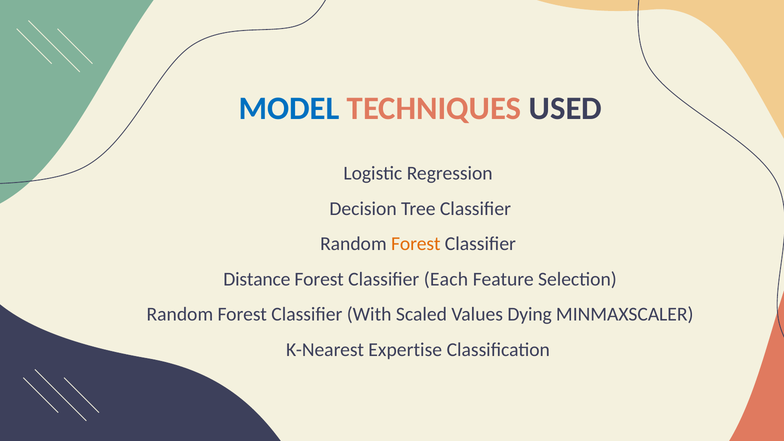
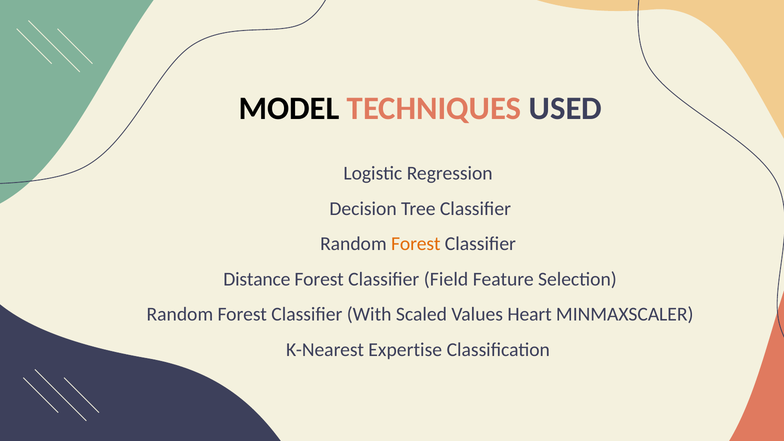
MODEL colour: blue -> black (289, 109)
Each: Each -> Field (446, 279)
Dying: Dying -> Heart (530, 315)
